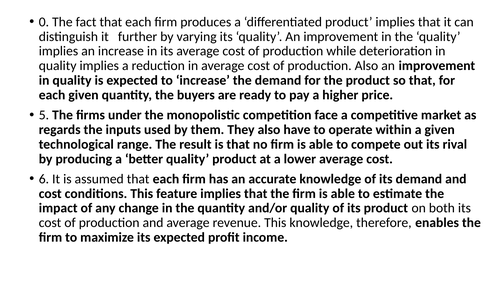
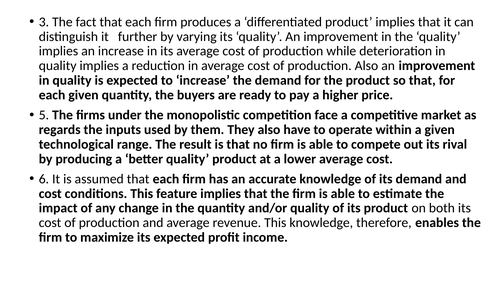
0: 0 -> 3 (44, 22)
